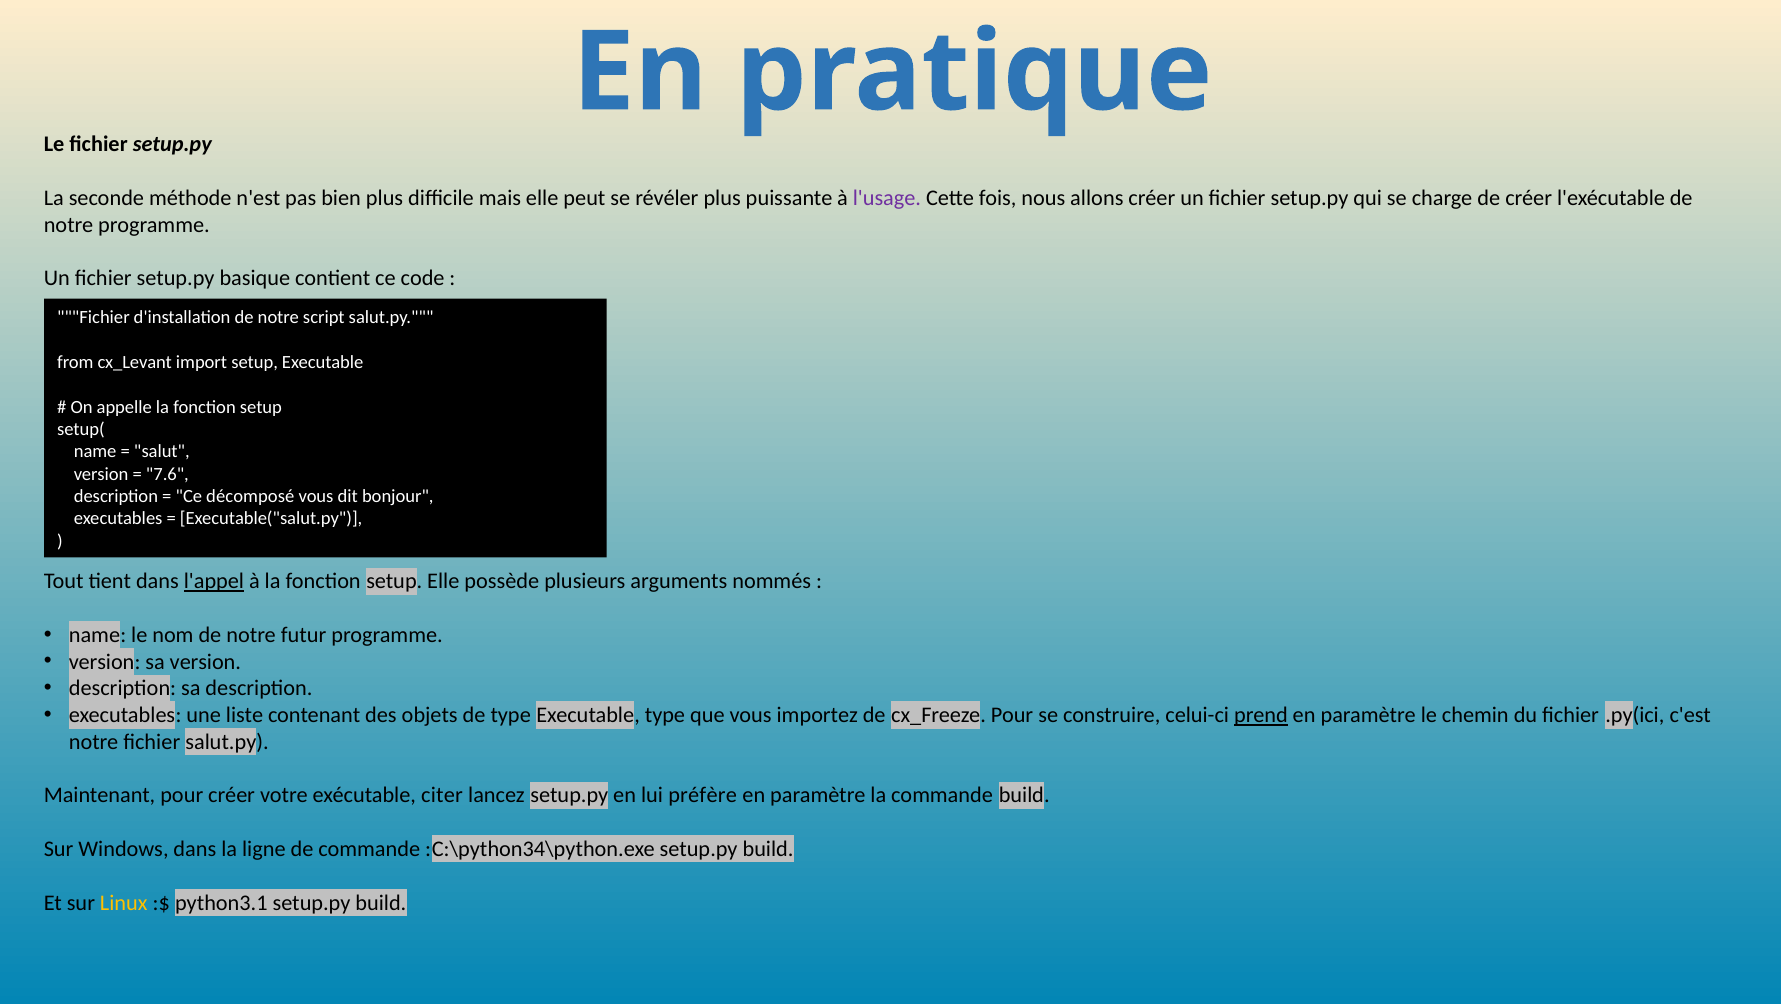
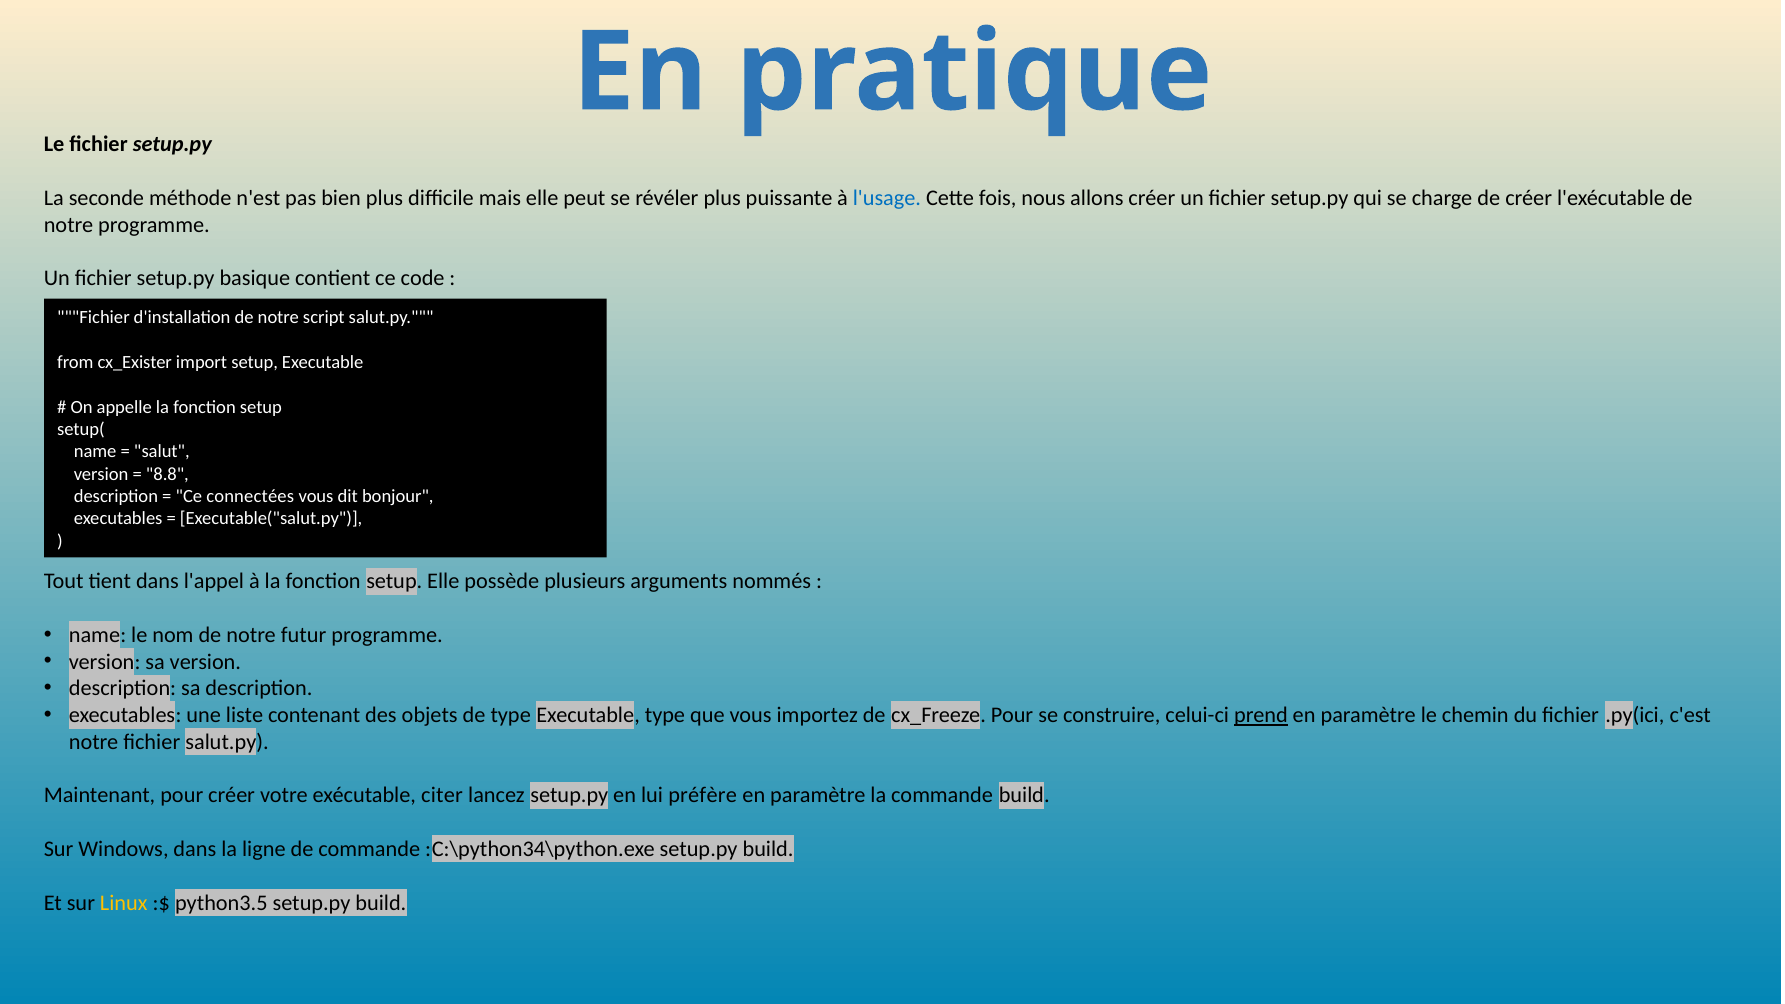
l'usage colour: purple -> blue (887, 198)
cx_Levant: cx_Levant -> cx_Exister (135, 362)
7.6: 7.6 -> 8.8 (167, 474)
décomposé: décomposé -> connectées (250, 496)
l'appel underline: present -> none (214, 581)
python3.1: python3.1 -> python3.5 (221, 903)
